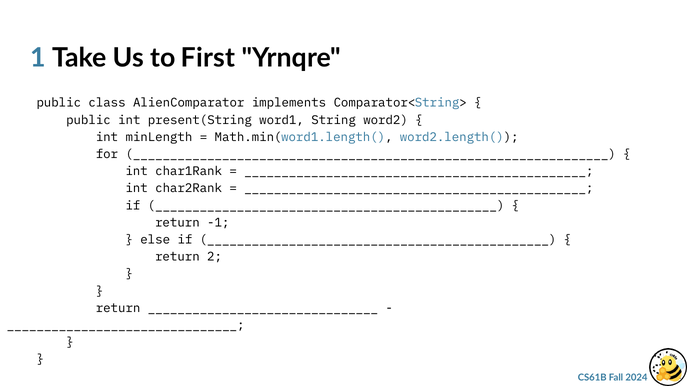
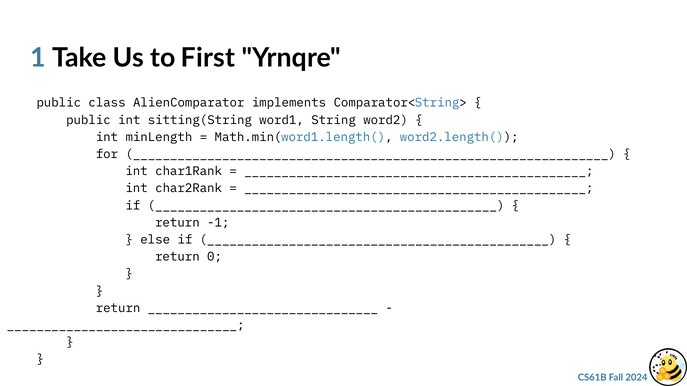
present(String: present(String -> sitting(String (200, 120)
2: 2 -> 0 (215, 257)
